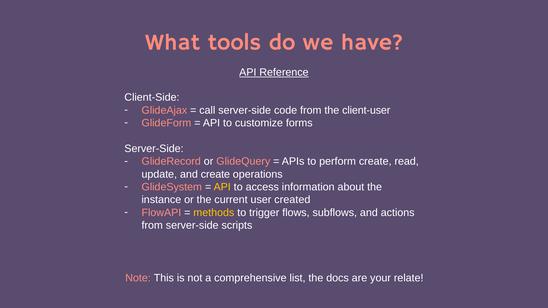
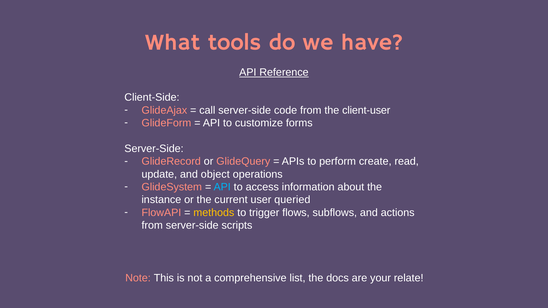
and create: create -> object (215, 174)
API colour: yellow -> light blue (222, 187)
created: created -> queried (292, 200)
